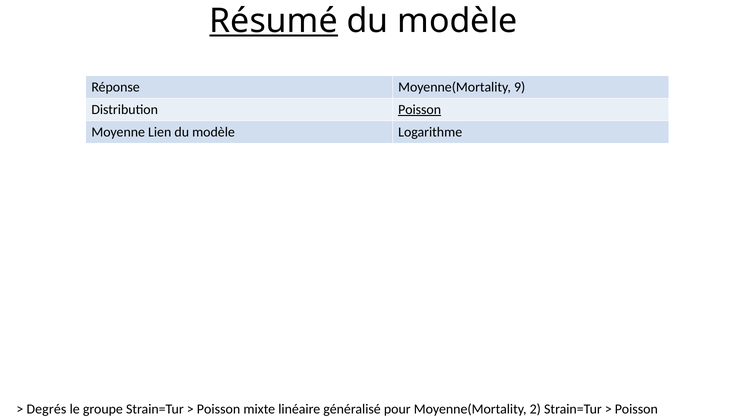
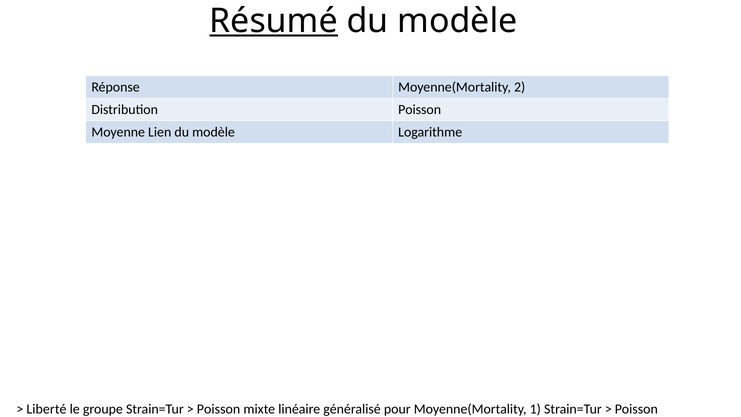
9: 9 -> 2 (520, 87)
Poisson underline: present -> none (420, 110)
Degrés: Degrés -> Liberté (46, 409)
2: 2 -> 1 (535, 409)
